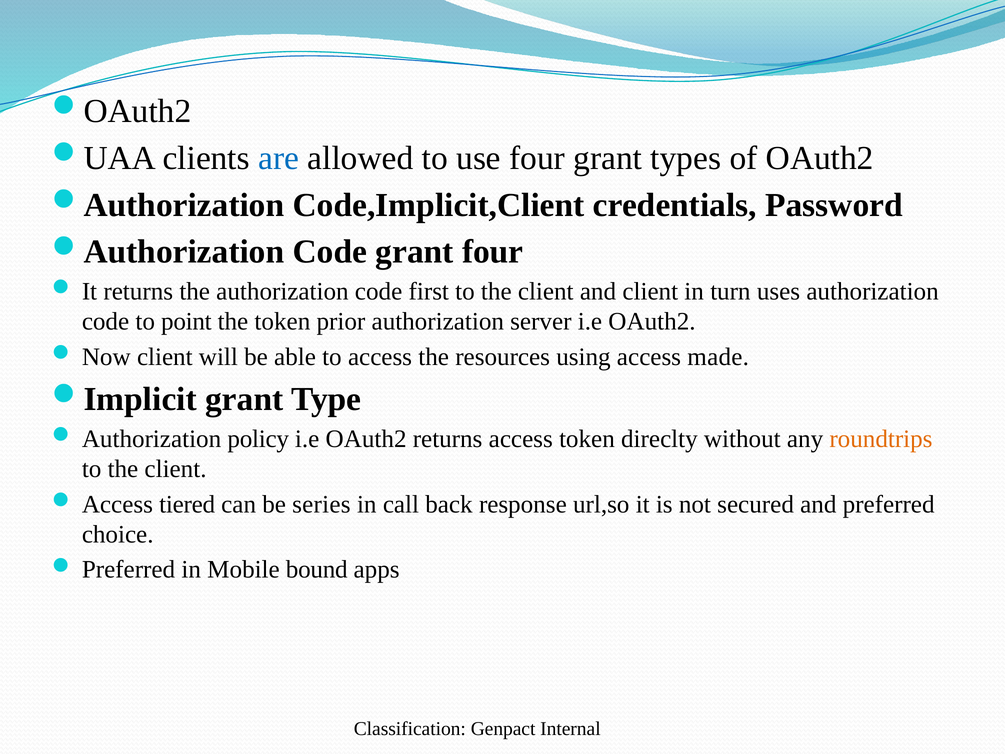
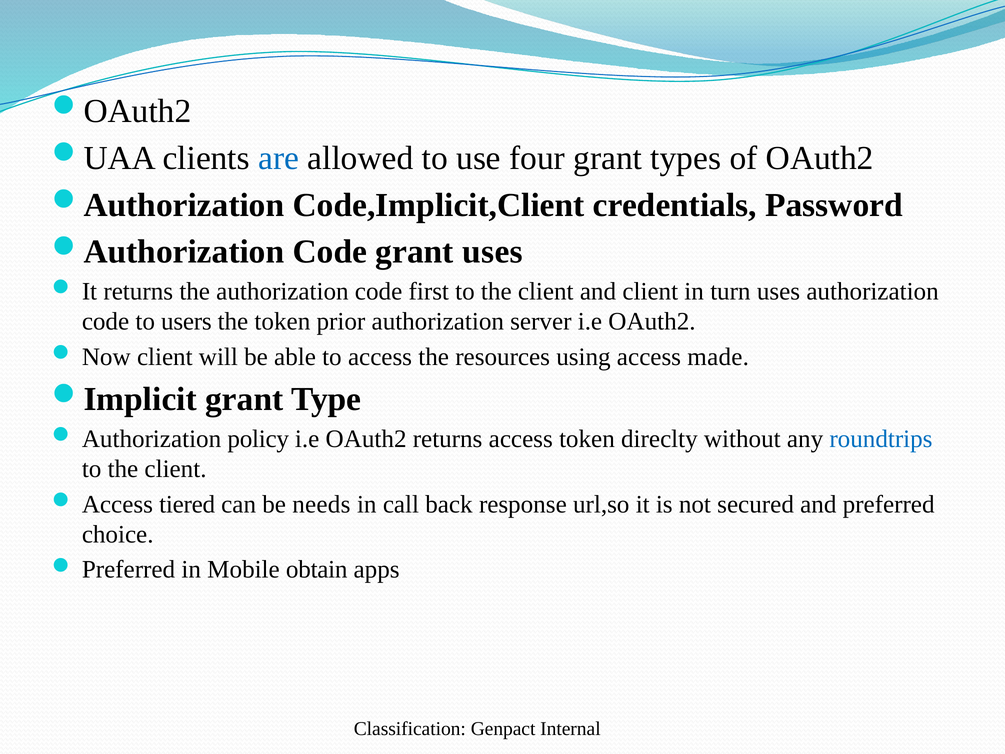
grant four: four -> uses (492, 252)
point: point -> users (186, 322)
roundtrips colour: orange -> blue (881, 439)
series: series -> needs (321, 504)
bound: bound -> obtain (317, 569)
